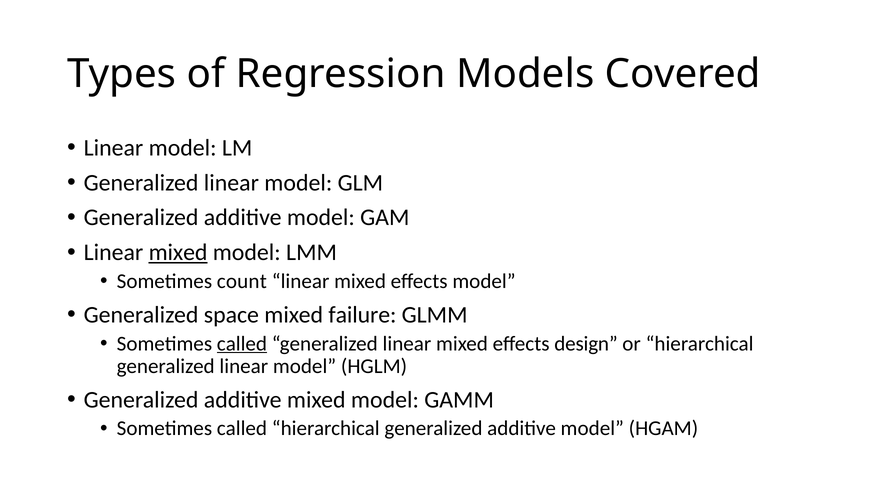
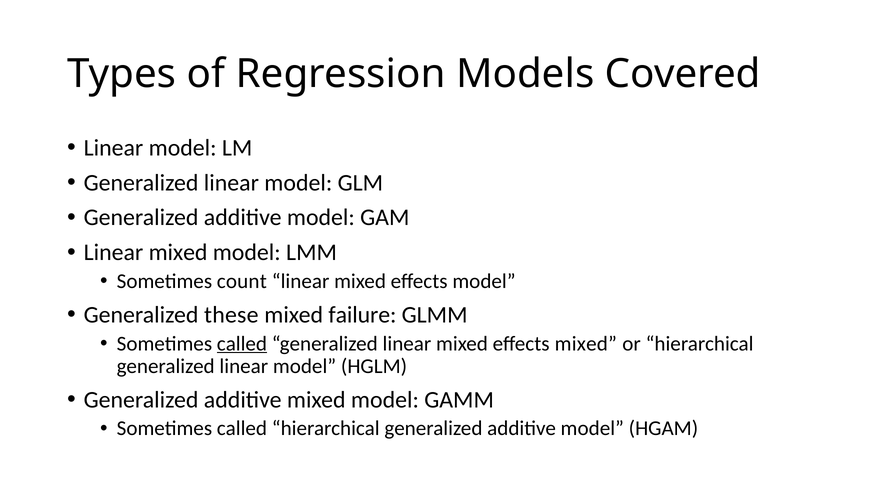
mixed underline: present -> none (178, 253)
space: space -> these (231, 315)
effects design: design -> mixed (586, 344)
